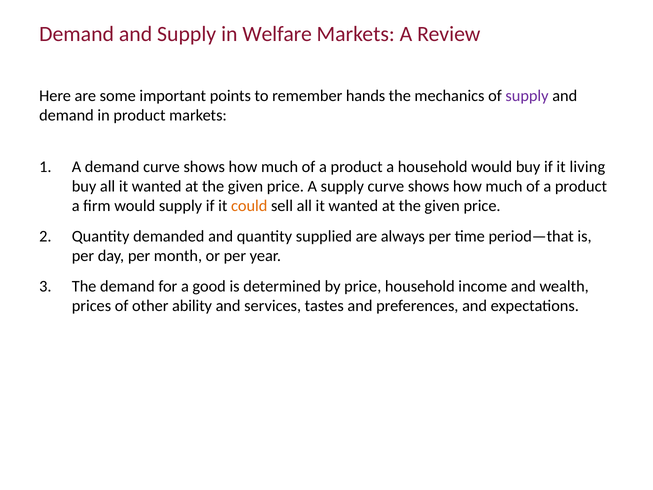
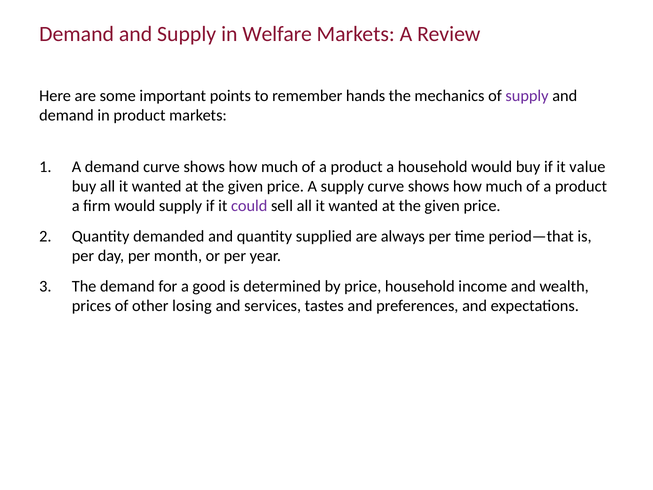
living: living -> value (587, 167)
could colour: orange -> purple (249, 206)
ability: ability -> losing (192, 306)
